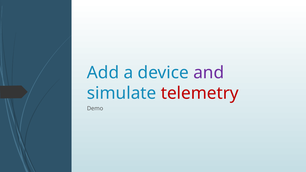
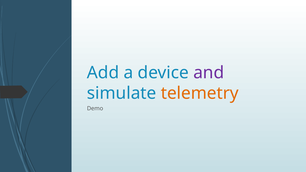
telemetry colour: red -> orange (200, 93)
